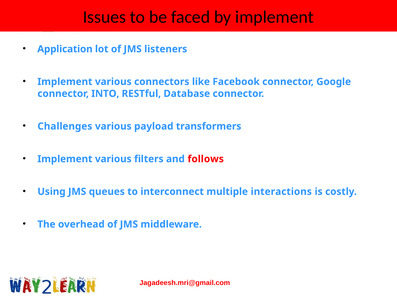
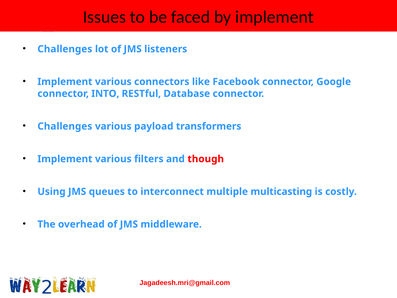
Application: Application -> Challenges (65, 49)
follows: follows -> though (206, 159)
interactions: interactions -> multicasting (281, 191)
